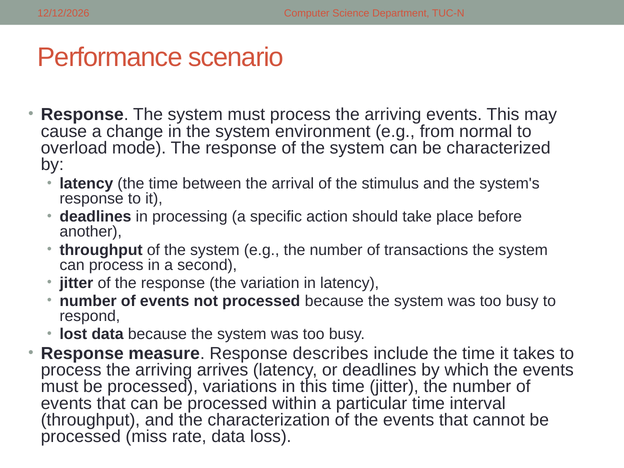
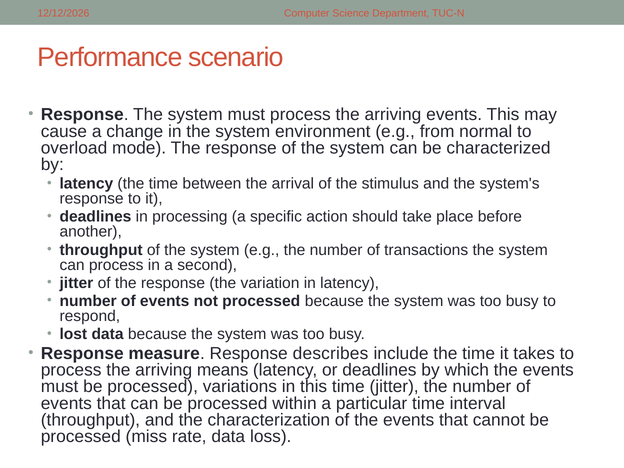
arrives: arrives -> means (223, 370)
